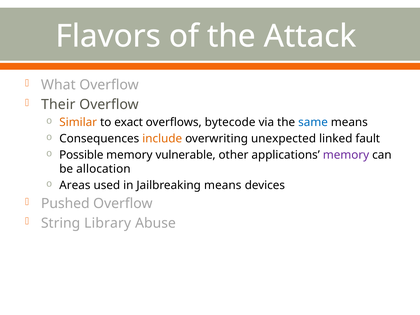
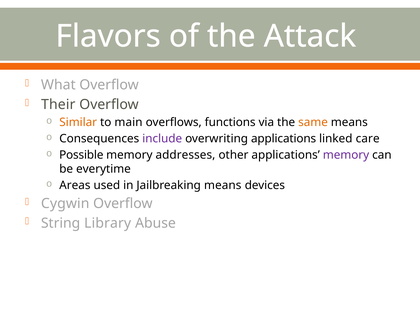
exact: exact -> main (128, 122)
bytecode: bytecode -> functions (230, 122)
same colour: blue -> orange (313, 122)
include colour: orange -> purple (162, 138)
overwriting unexpected: unexpected -> applications (284, 138)
fault: fault -> care (368, 138)
vulnerable: vulnerable -> addresses (185, 155)
allocation: allocation -> everytime (103, 169)
Pushed: Pushed -> Cygwin (65, 204)
